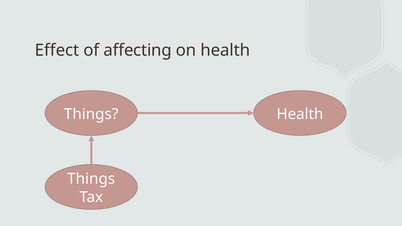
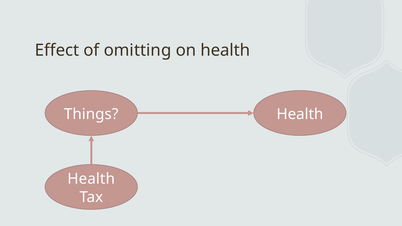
affecting: affecting -> omitting (138, 50)
Things: Things -> Health (91, 179)
